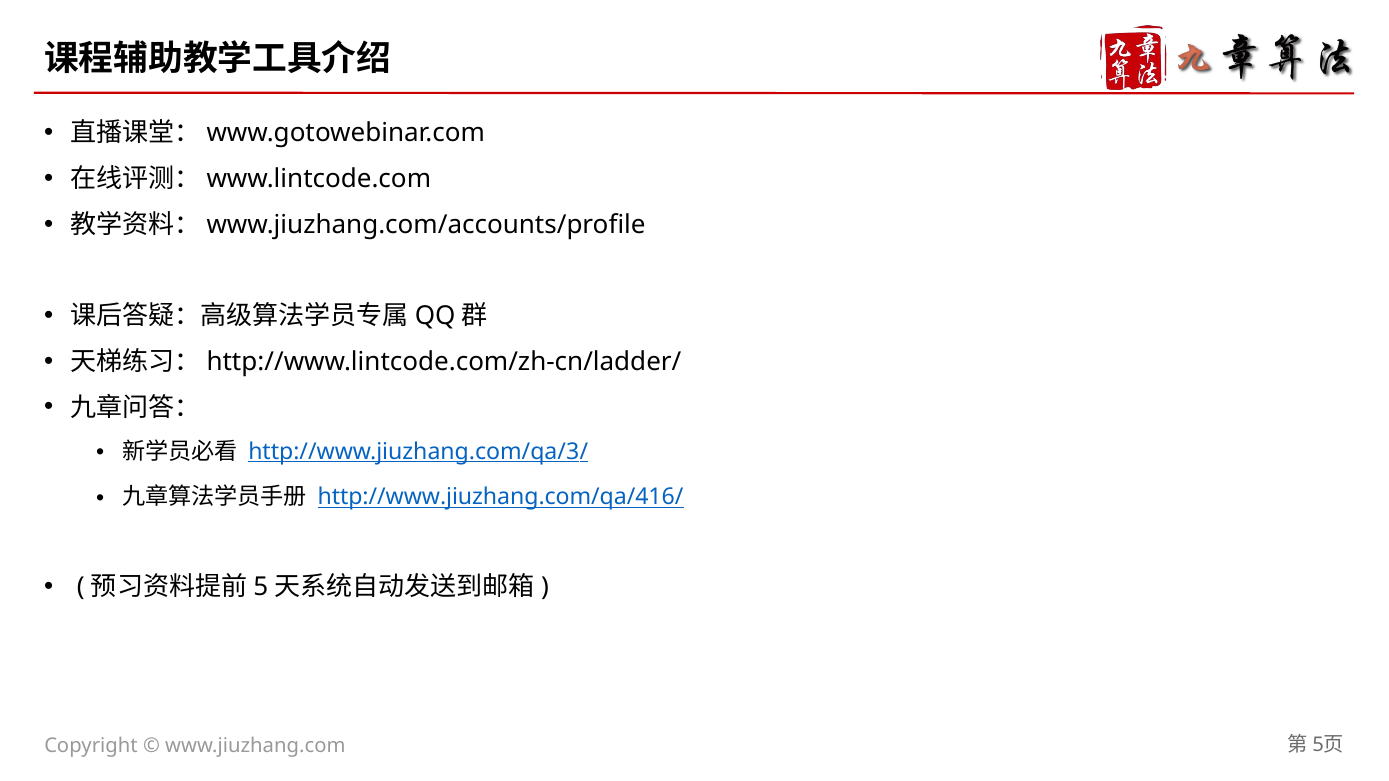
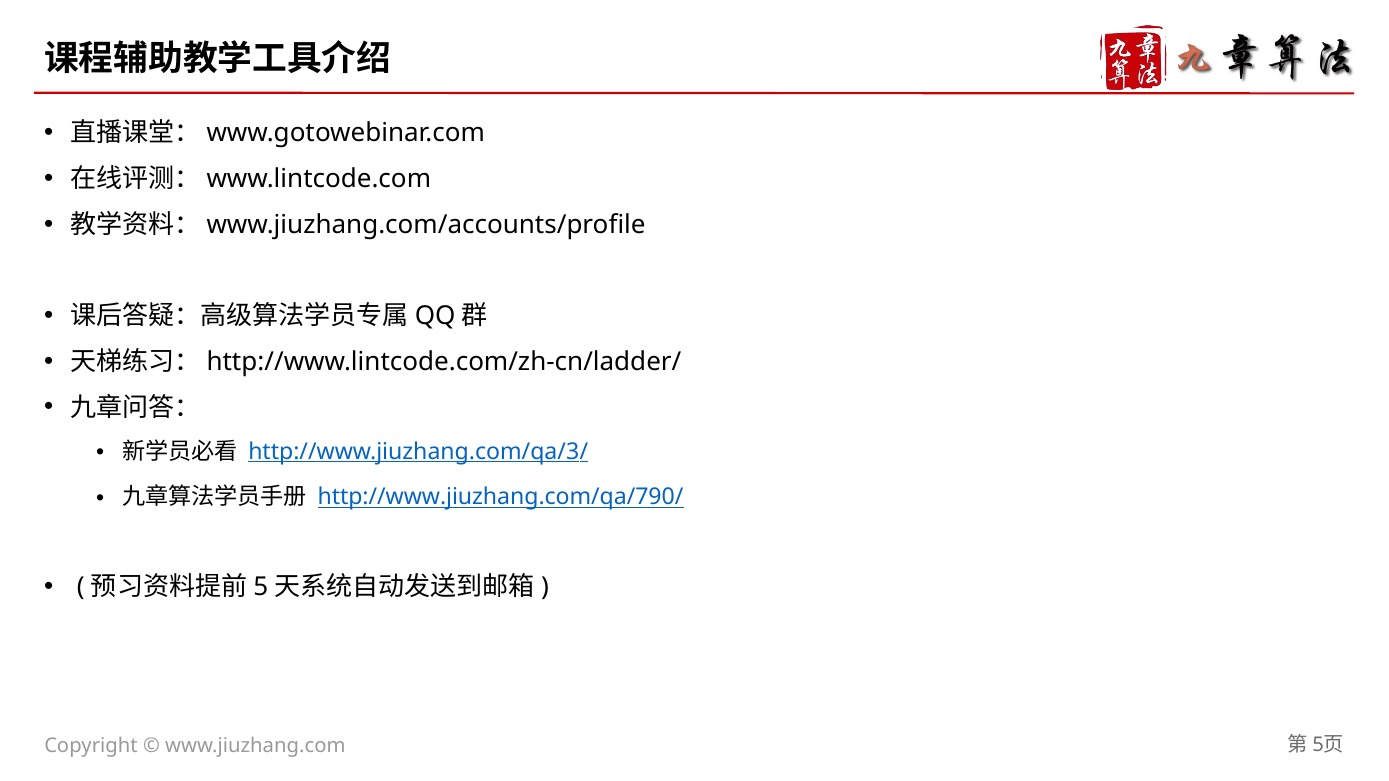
http://www.jiuzhang.com/qa/416/: http://www.jiuzhang.com/qa/416/ -> http://www.jiuzhang.com/qa/790/ (500, 497)
